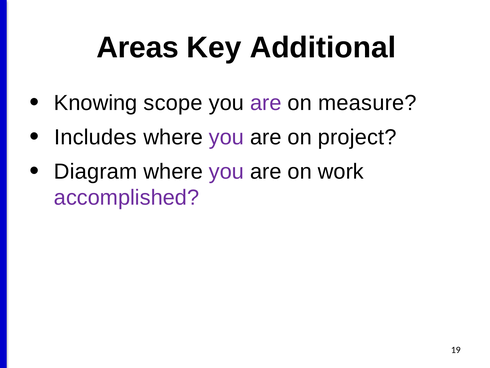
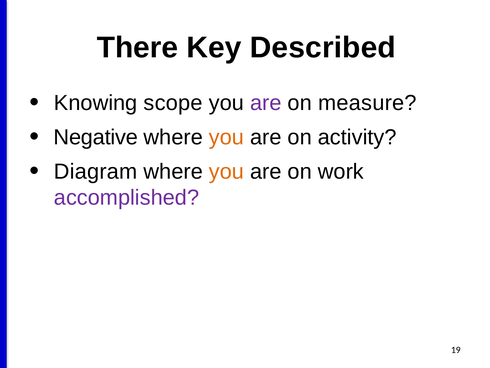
Areas: Areas -> There (138, 47)
Additional: Additional -> Described (323, 47)
Includes: Includes -> Negative (96, 137)
you colour: purple -> orange (226, 137)
project: project -> activity (357, 137)
you colour: purple -> orange (226, 171)
